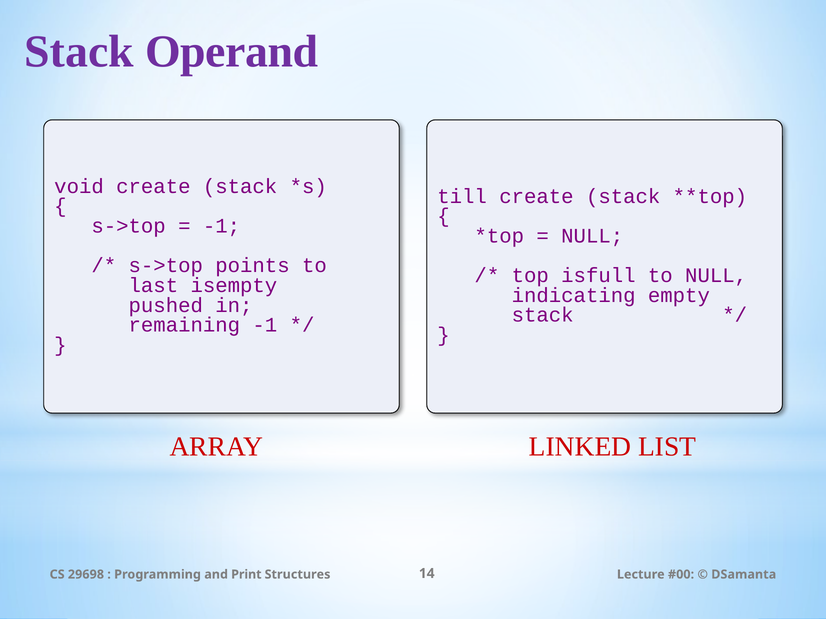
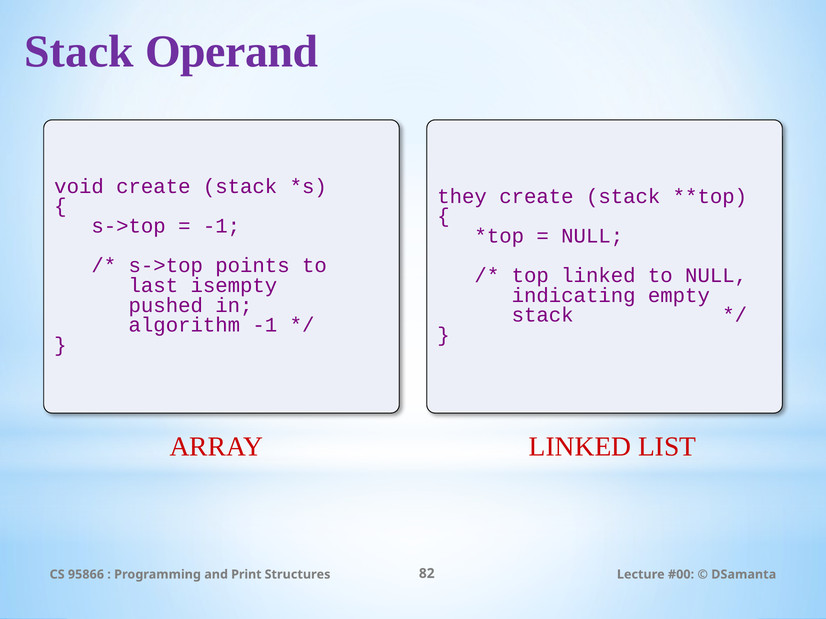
till: till -> they (462, 196)
top isfull: isfull -> linked (598, 276)
remaining: remaining -> algorithm (184, 325)
29698: 29698 -> 95866 (86, 575)
14: 14 -> 82 (427, 574)
